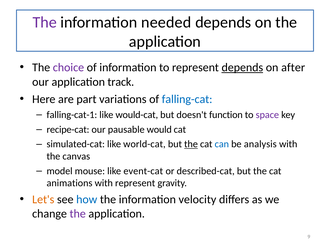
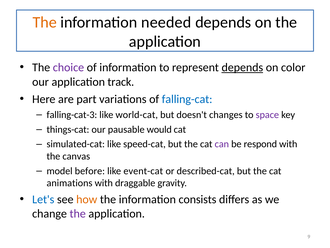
The colour: purple -> orange (45, 22)
after: after -> color (293, 67)
falling-cat-1: falling-cat-1 -> falling-cat-3 (72, 115)
would-cat: would-cat -> world-cat (137, 115)
function: function -> changes (226, 115)
recipe-cat: recipe-cat -> things-cat (68, 129)
world-cat: world-cat -> speed-cat (144, 144)
the underline: present -> none (191, 144)
can colour: blue -> purple (222, 144)
analysis: analysis -> respond (260, 144)
mouse: mouse -> before (90, 171)
with represent: represent -> draggable (135, 183)
Let's colour: orange -> blue (43, 199)
how colour: blue -> orange (87, 199)
velocity: velocity -> consists (197, 199)
